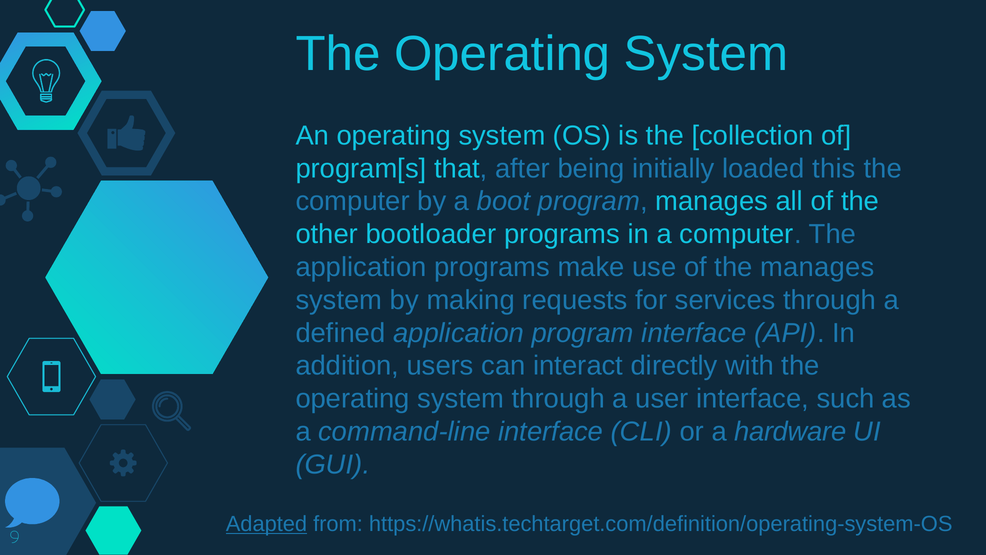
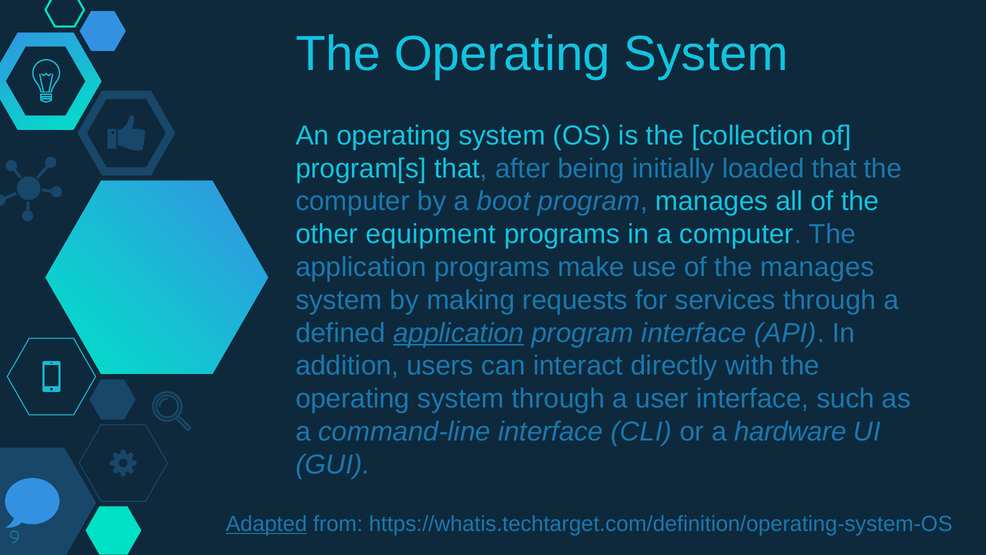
loaded this: this -> that (834, 168)
bootloader: bootloader -> equipment (431, 234)
application underline: none -> present (459, 333)
